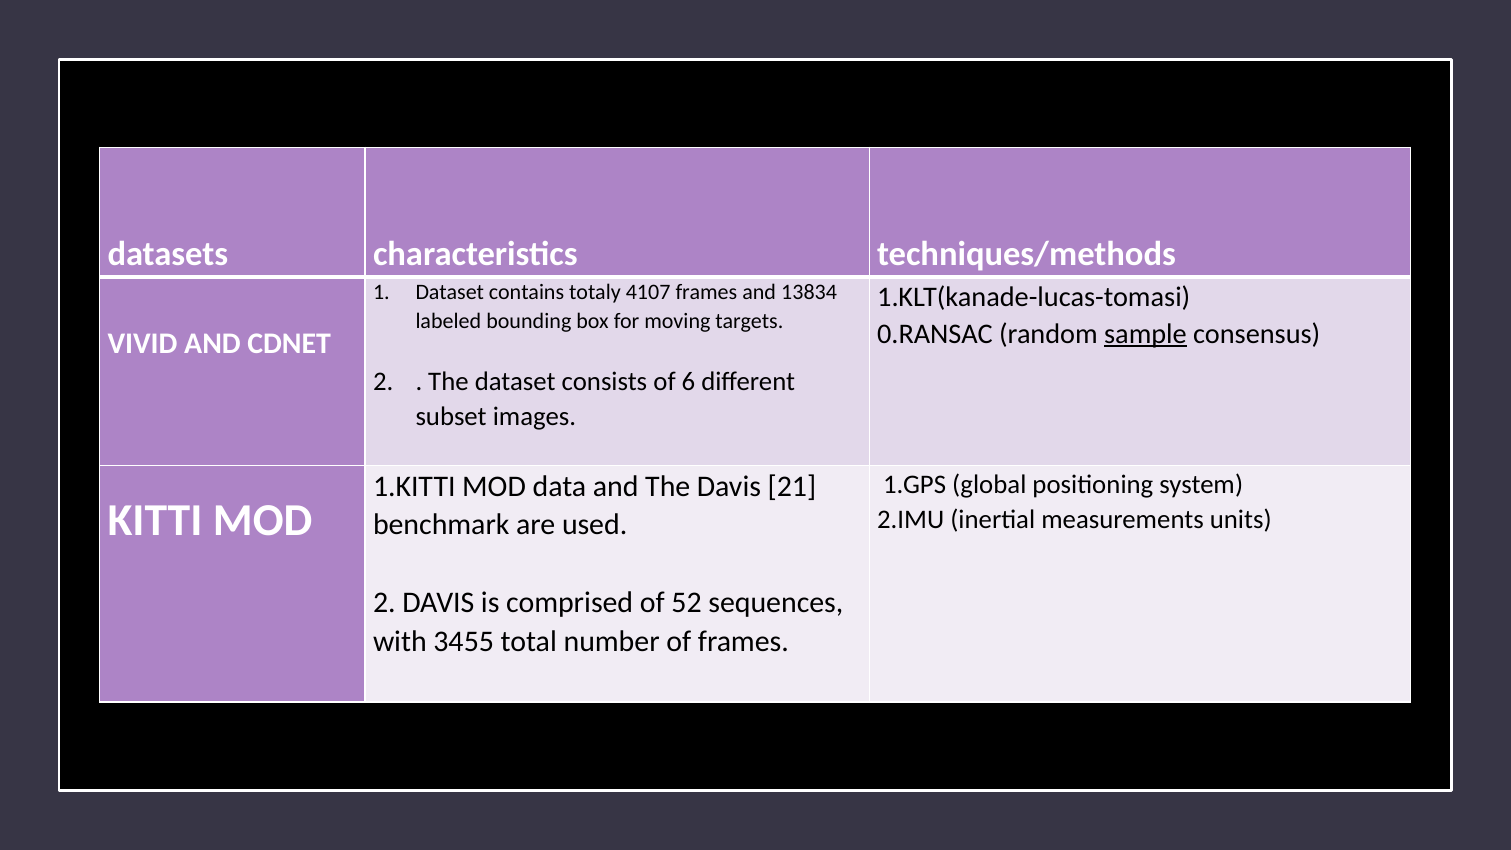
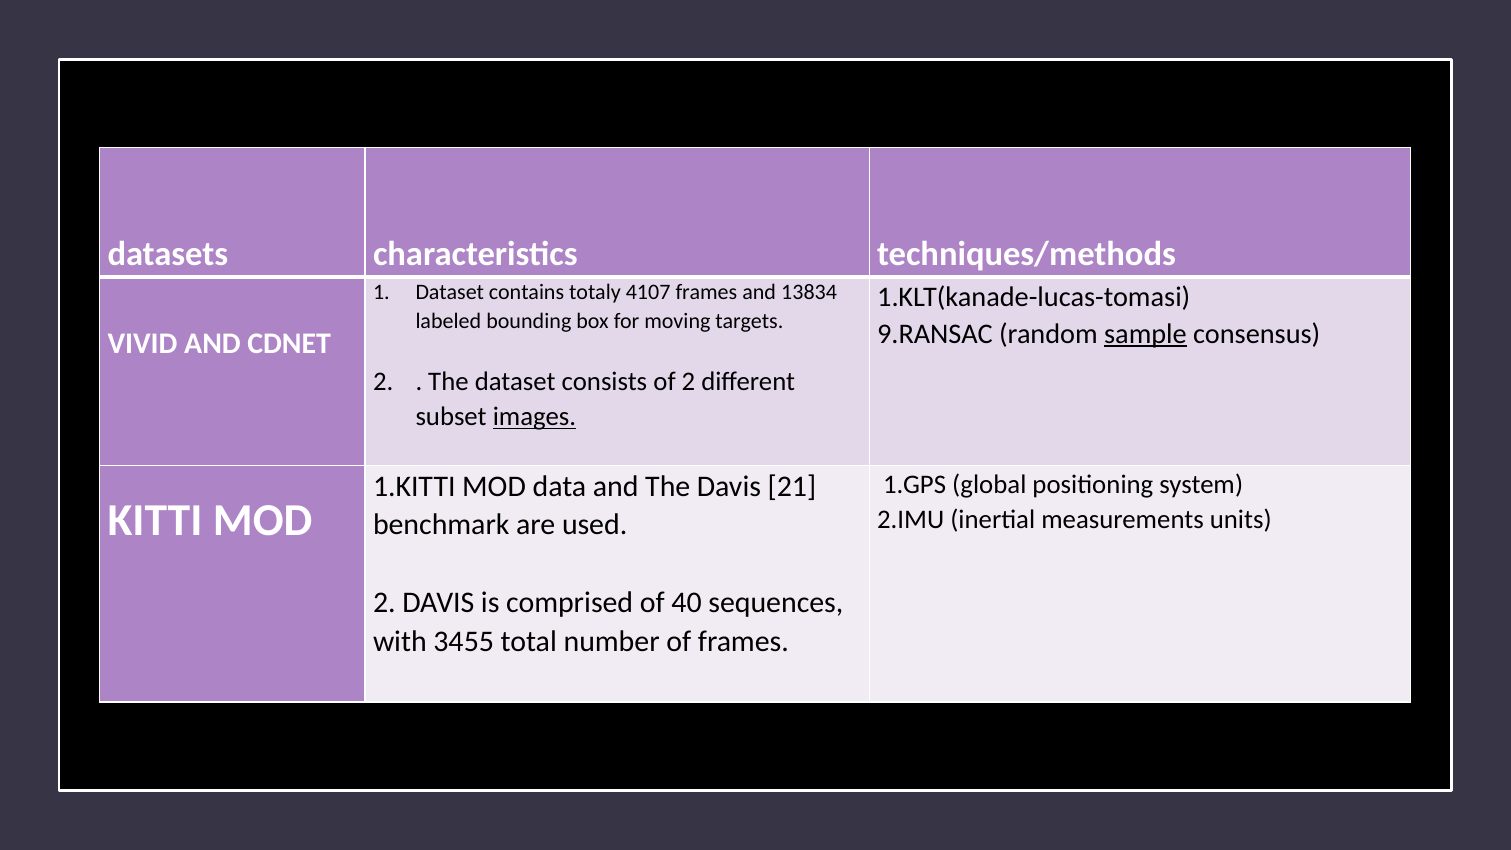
0.RANSAC: 0.RANSAC -> 9.RANSAC (935, 334)
of 6: 6 -> 2 (688, 382)
images underline: none -> present (534, 417)
52: 52 -> 40 (687, 603)
